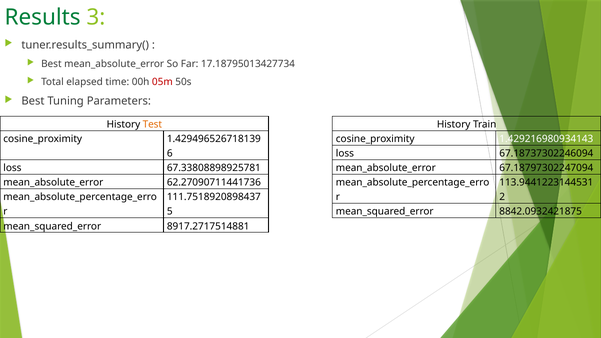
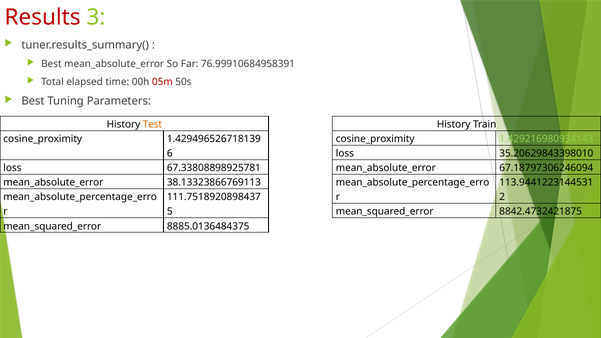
Results colour: green -> red (43, 17)
17.18795013427734: 17.18795013427734 -> 76.99910684958391 (248, 64)
1.429216980934143 colour: white -> light green (546, 139)
67.18737302246094: 67.18737302246094 -> 35.20629843398010 (546, 154)
67.18797302247094: 67.18797302247094 -> 67.18797306246094 (546, 168)
62.27090711441736: 62.27090711441736 -> 38.13323866769113 (214, 183)
8842.0932421875: 8842.0932421875 -> 8842.4732421875 (541, 212)
8917.2717514881: 8917.2717514881 -> 8885.0136484375 (208, 226)
